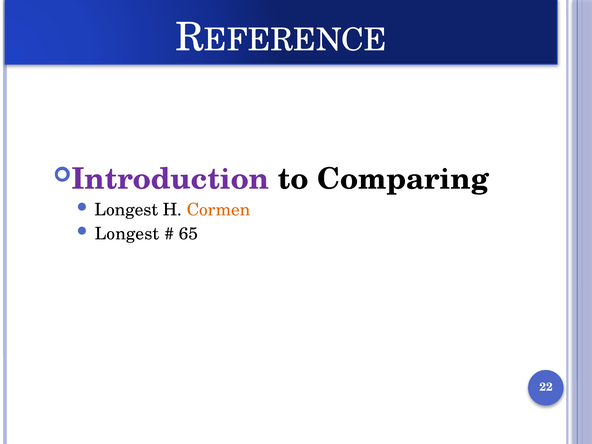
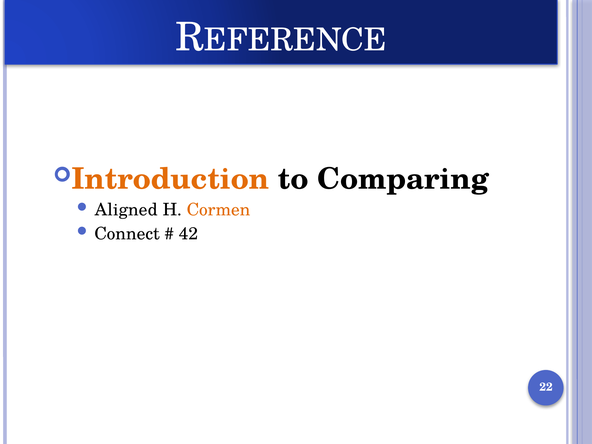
Introduction colour: purple -> orange (170, 179)
Longest: Longest -> Aligned (126, 210)
Longest: Longest -> Connect (127, 234)
65: 65 -> 42 (189, 234)
